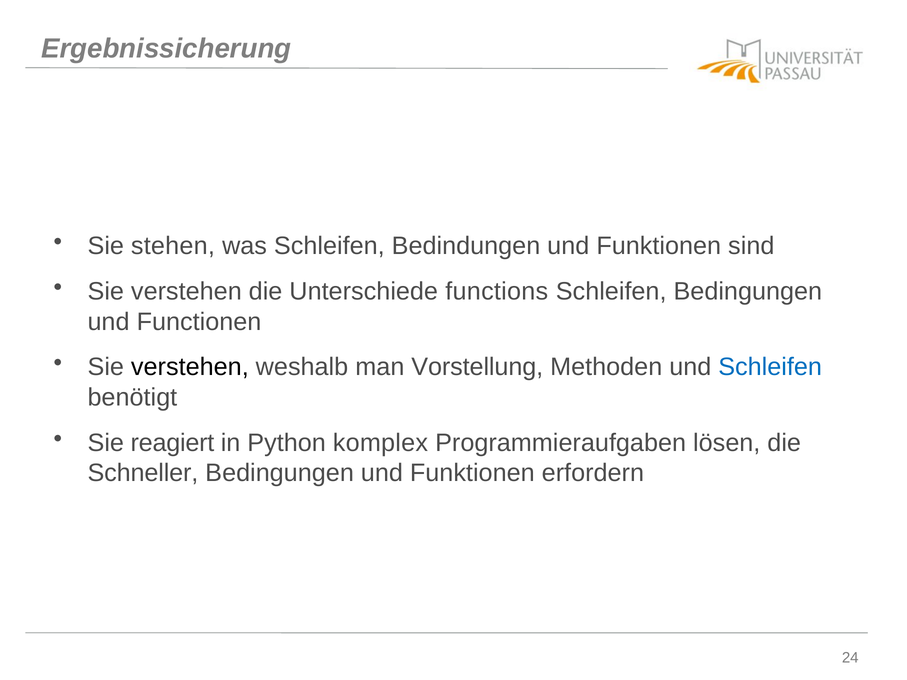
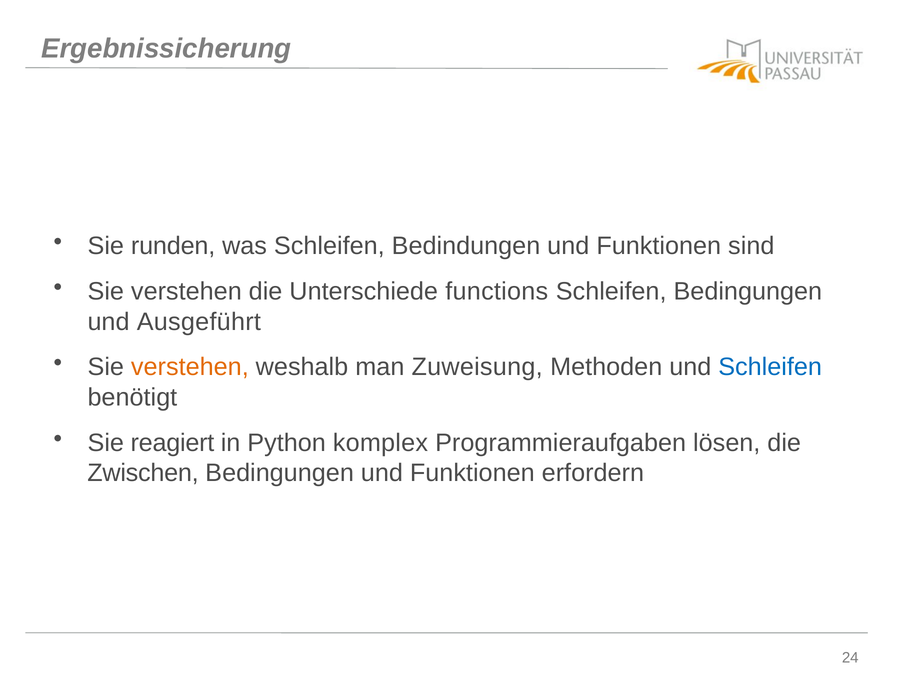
stehen: stehen -> runden (173, 246)
Functionen: Functionen -> Ausgeführt (199, 322)
verstehen colour: black -> orange (190, 367)
Vorstellung: Vorstellung -> Zuweisung (477, 367)
Schneller: Schneller -> Zwischen (143, 473)
